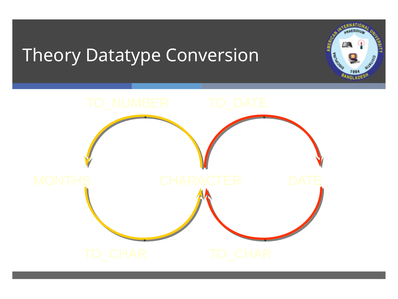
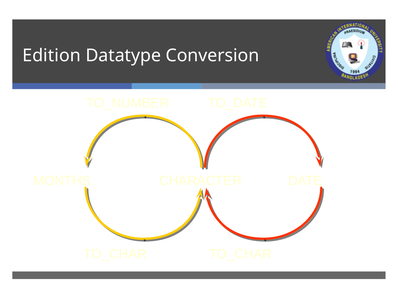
Theory: Theory -> Edition (52, 56)
